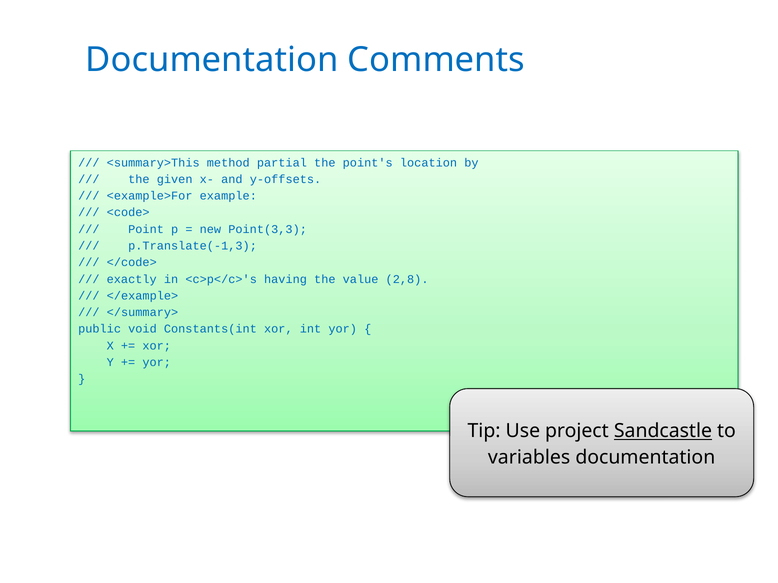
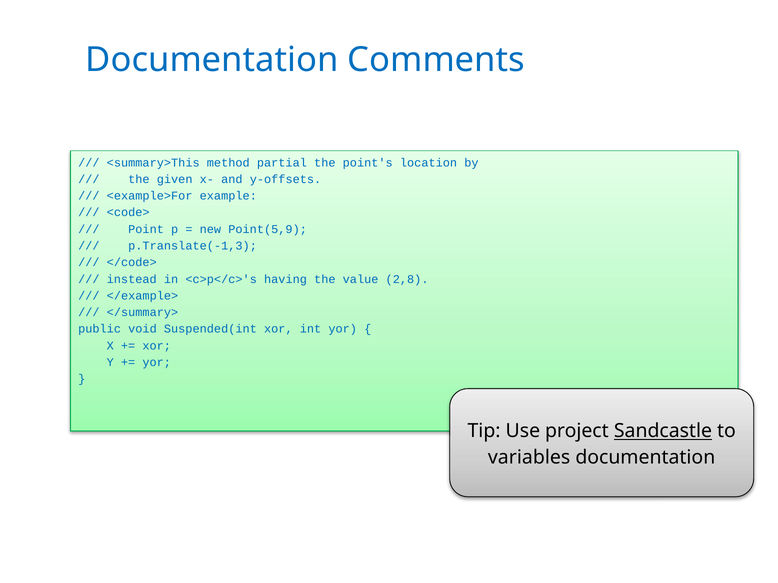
Point(3,3: Point(3,3 -> Point(5,9 (268, 229)
exactly: exactly -> instead (132, 279)
Constants(int: Constants(int -> Suspended(int (210, 329)
